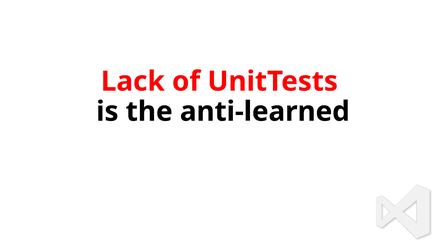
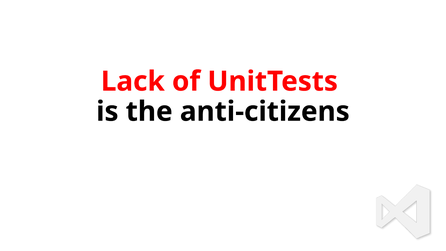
anti-learned: anti-learned -> anti-citizens (265, 111)
